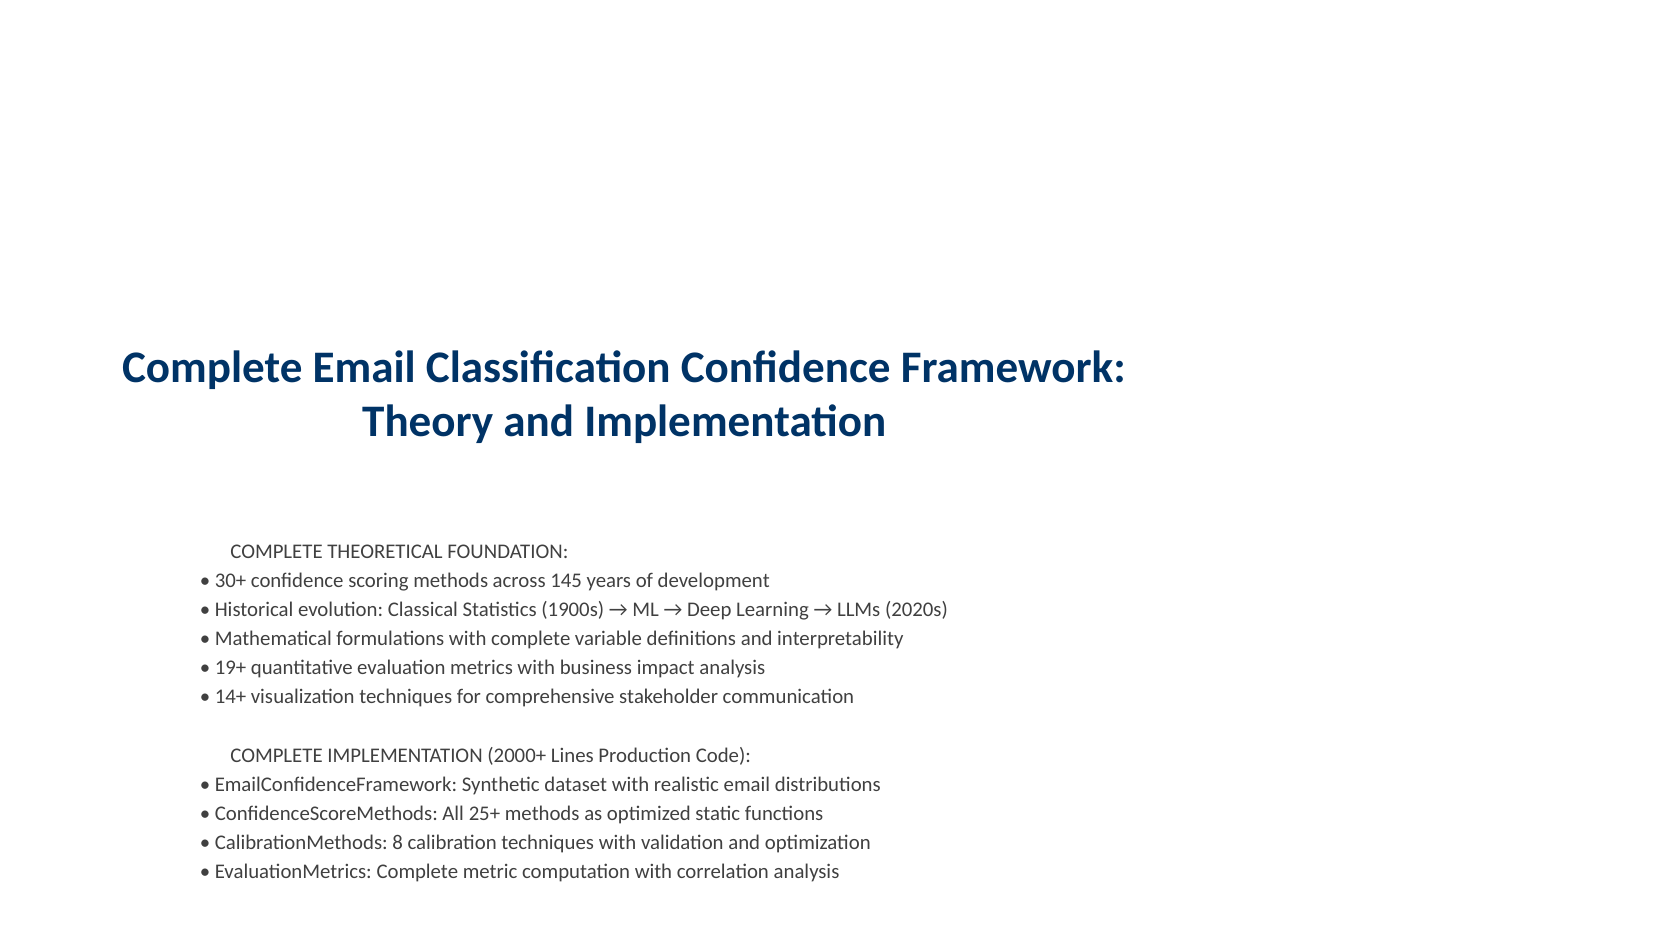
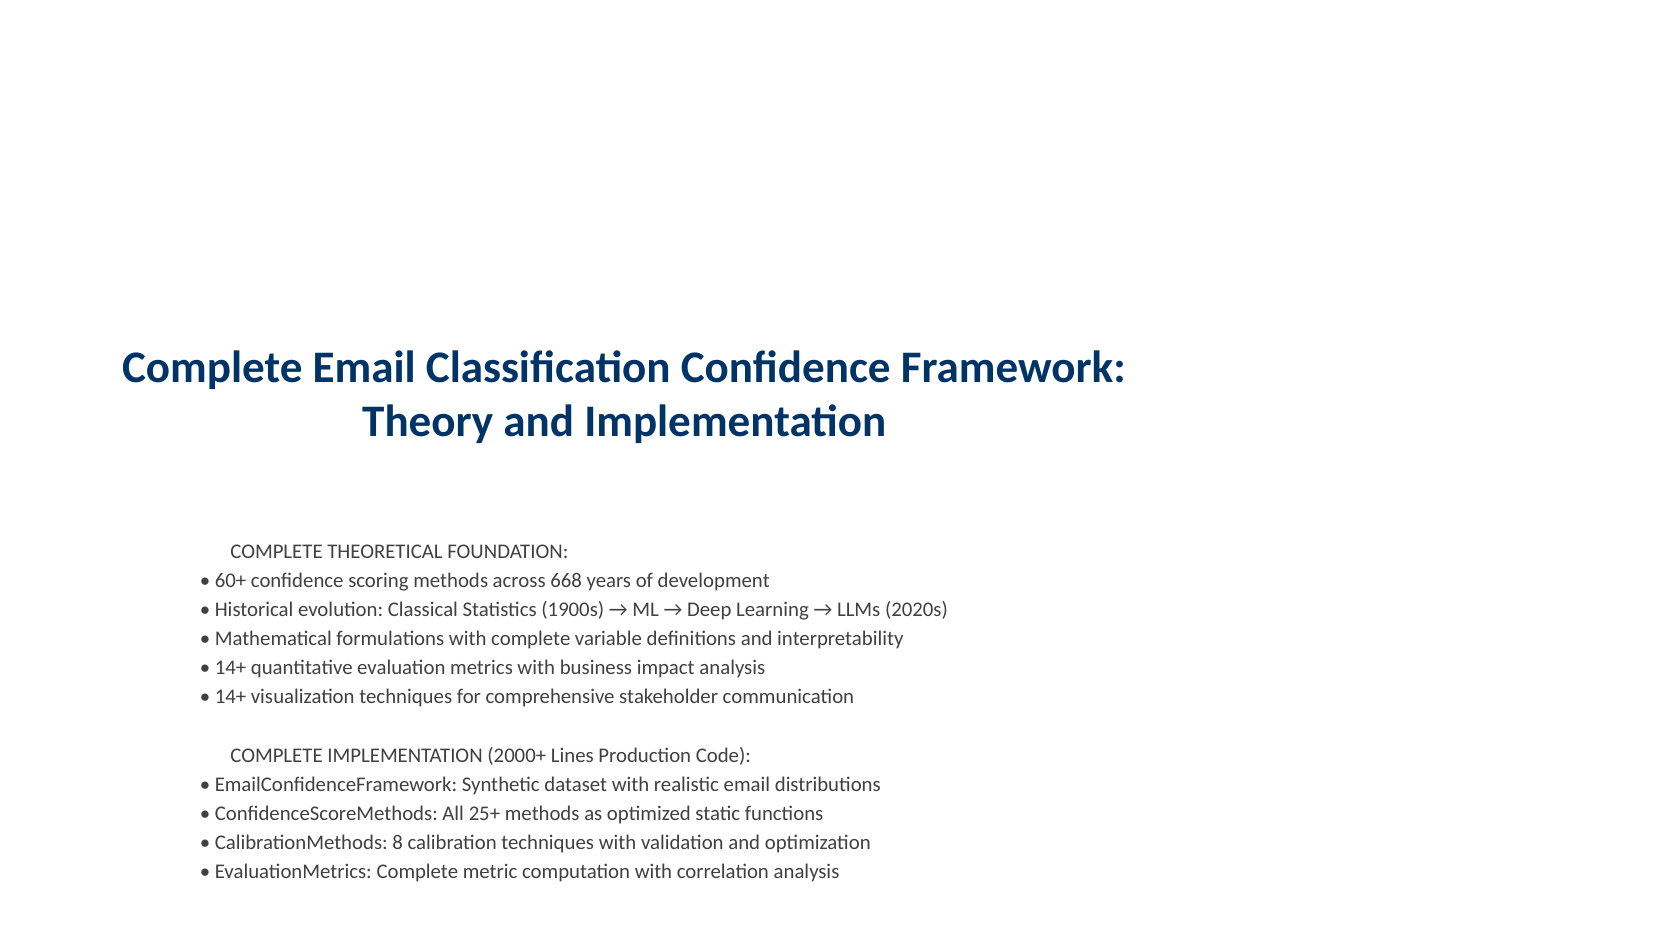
30+: 30+ -> 60+ (231, 580)
145: 145 -> 668 (566, 580)
19+: 19+ -> 14+ (231, 668)
